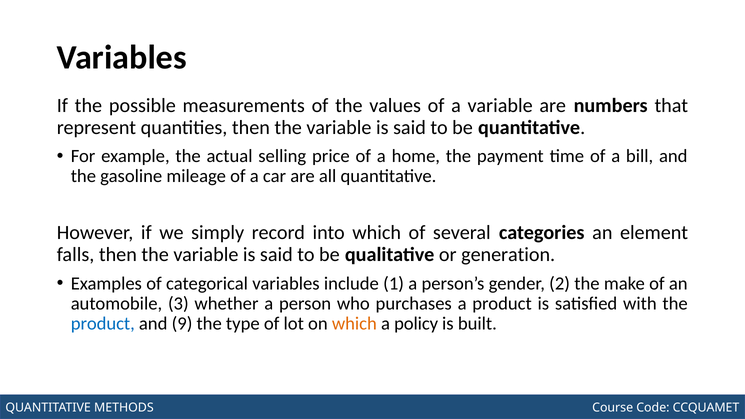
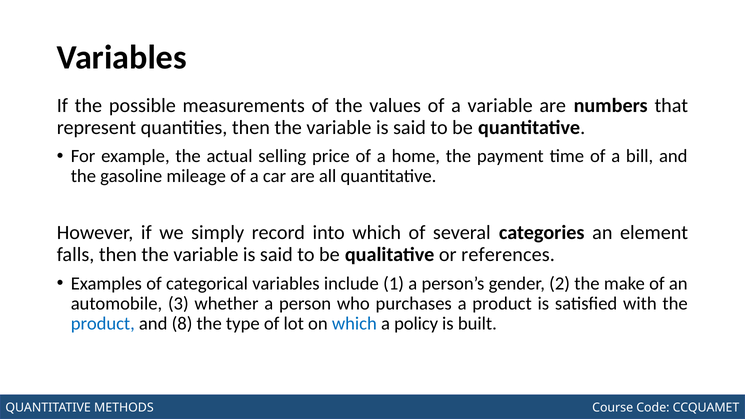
generation: generation -> references (508, 255)
9: 9 -> 8 (182, 324)
which colour: orange -> blue (354, 324)
